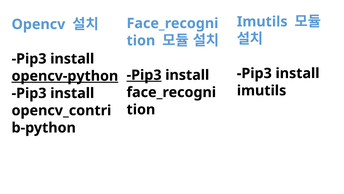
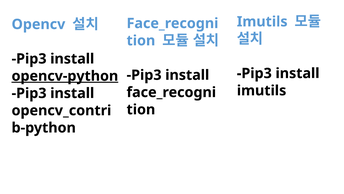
Pip3 underline: present -> none (144, 75)
